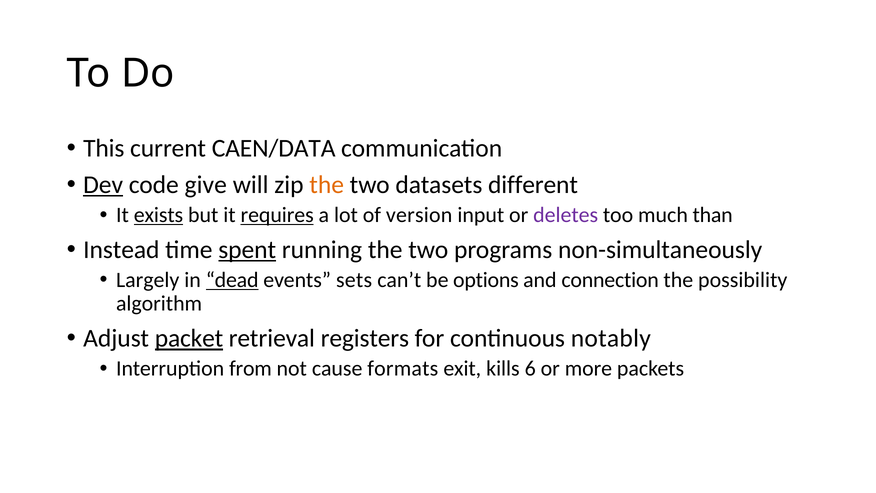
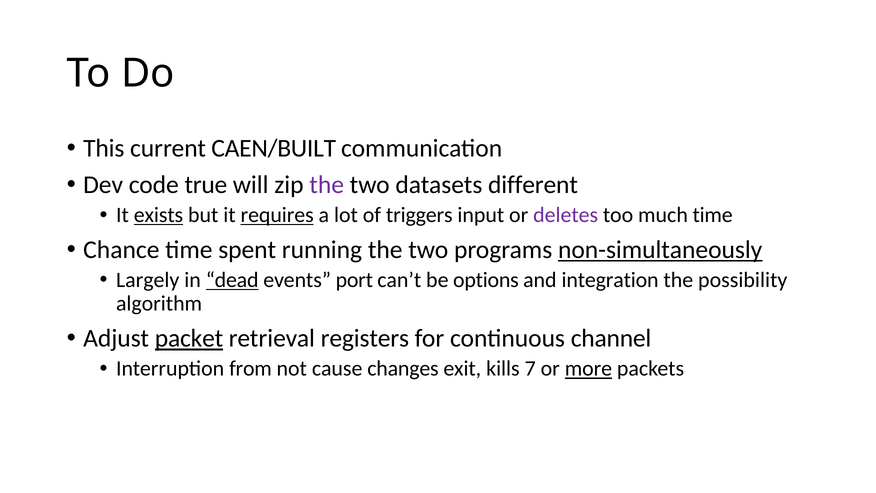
CAEN/DATA: CAEN/DATA -> CAEN/BUILT (274, 148)
Dev underline: present -> none (103, 185)
give: give -> true (206, 185)
the colour: orange -> purple (327, 185)
version: version -> triggers (419, 215)
much than: than -> time (713, 215)
Instead: Instead -> Chance (121, 250)
spent underline: present -> none (247, 250)
non-simultaneously underline: none -> present (660, 250)
sets: sets -> port (354, 280)
connection: connection -> integration (610, 280)
notably: notably -> channel (611, 338)
formats: formats -> changes (403, 369)
6: 6 -> 7 (530, 369)
more underline: none -> present (588, 369)
